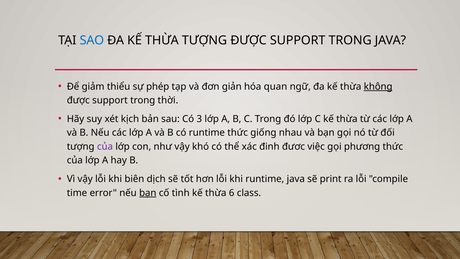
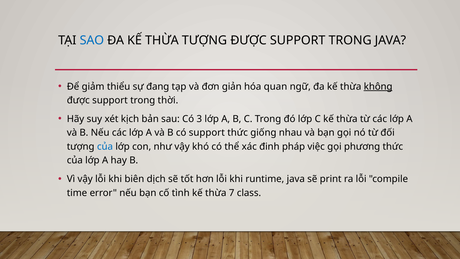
phép: phép -> đang (158, 86)
có runtime: runtime -> support (207, 133)
của colour: purple -> blue (105, 146)
đươc: đươc -> pháp (294, 146)
bạn underline: present -> none (148, 193)
6: 6 -> 7 (232, 193)
